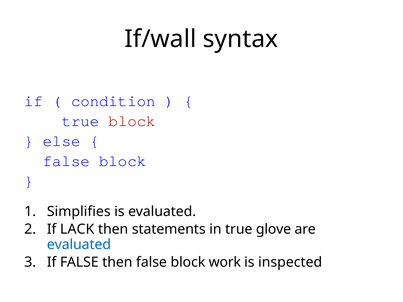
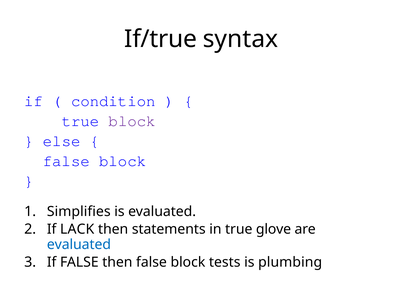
If/wall: If/wall -> If/true (161, 39)
block colour: red -> purple (132, 121)
work: work -> tests (225, 263)
inspected: inspected -> plumbing (290, 263)
